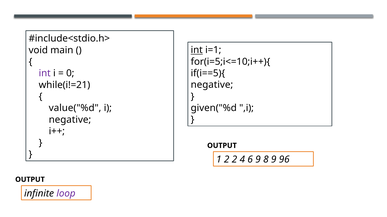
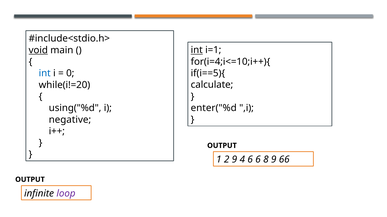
void underline: none -> present (38, 50)
for(i=5;i<=10;i++){: for(i=5;i<=10;i++){ -> for(i=4;i<=10;i++){ (230, 62)
int colour: purple -> blue (45, 74)
negative: negative -> calculate (212, 85)
while(i!=21: while(i!=21 -> while(i!=20 (64, 85)
given("%d: given("%d -> enter("%d (214, 108)
value("%d: value("%d -> using("%d (75, 108)
2 2: 2 -> 9 (234, 160)
6 9: 9 -> 6 (258, 160)
96: 96 -> 66 (284, 160)
